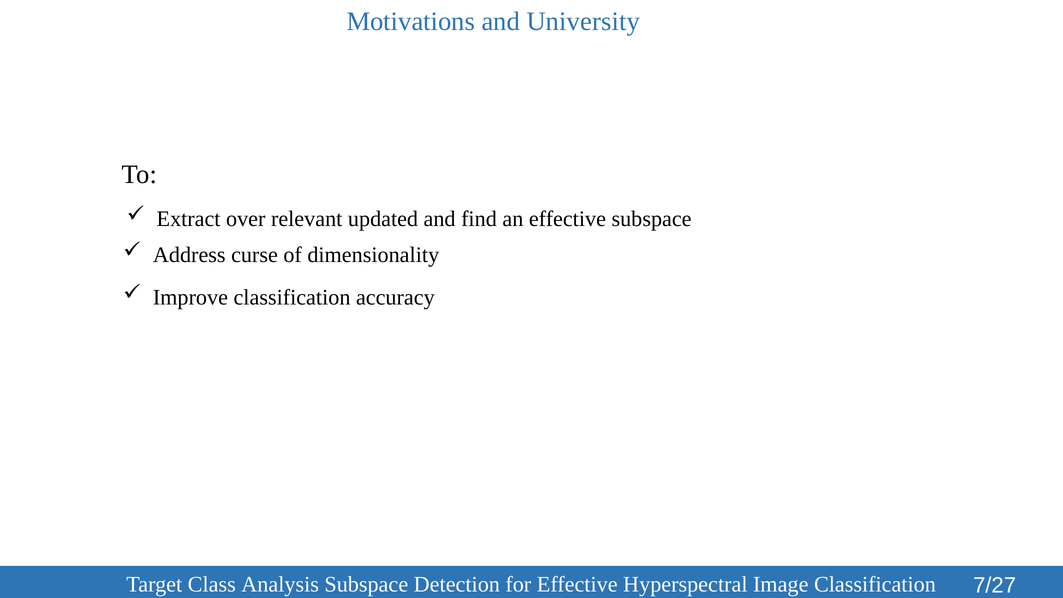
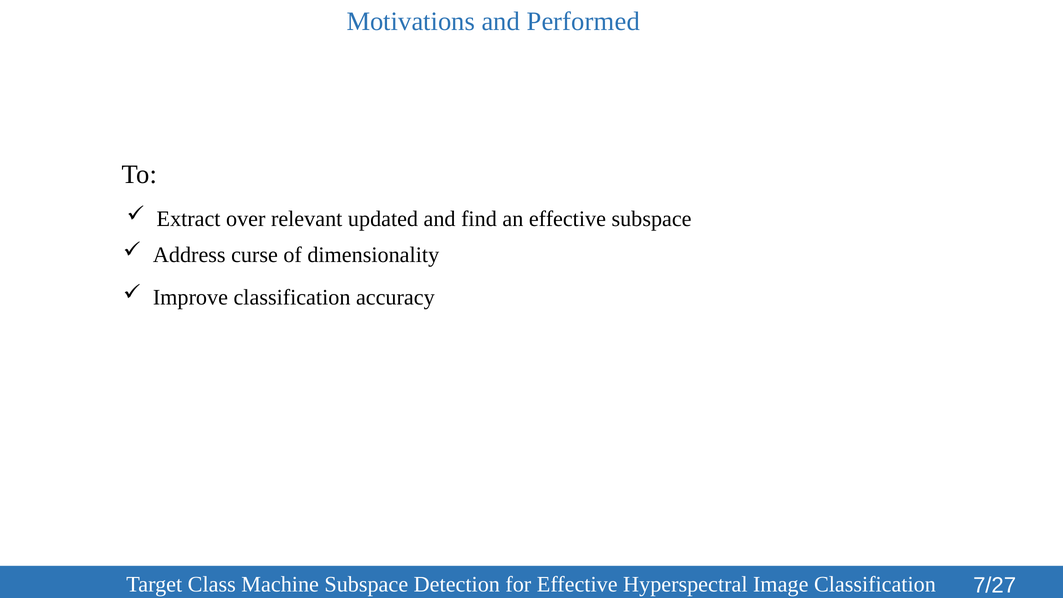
University: University -> Performed (583, 22)
Analysis: Analysis -> Machine (280, 584)
